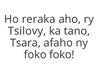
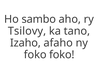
reraka: reraka -> sambo (39, 19)
Tsara: Tsara -> Izaho (25, 43)
